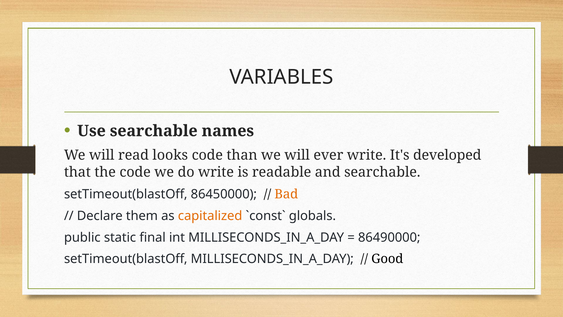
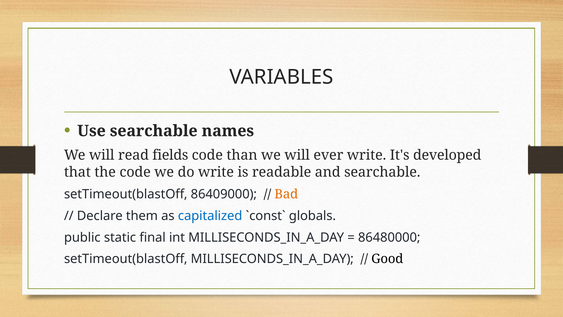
looks: looks -> fields (170, 155)
86450000: 86450000 -> 86409000 (224, 194)
capitalized colour: orange -> blue (210, 216)
86490000: 86490000 -> 86480000 (389, 237)
